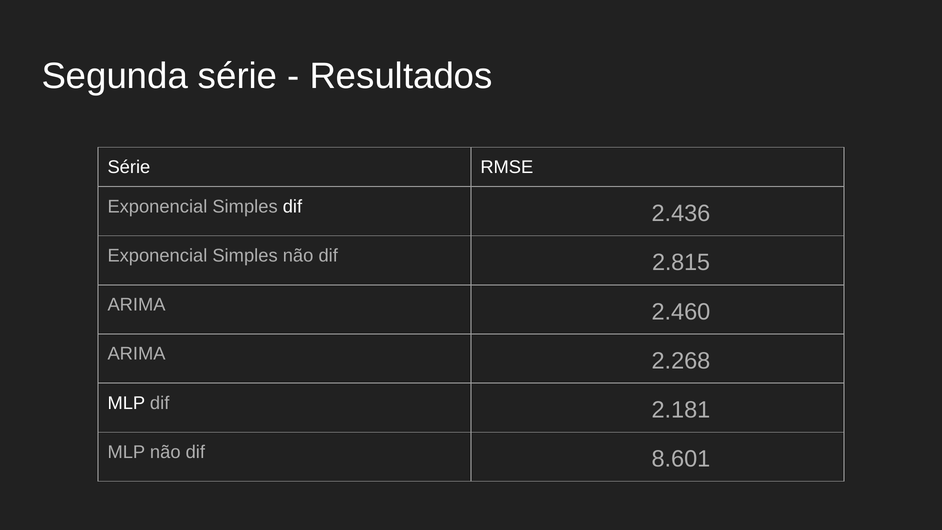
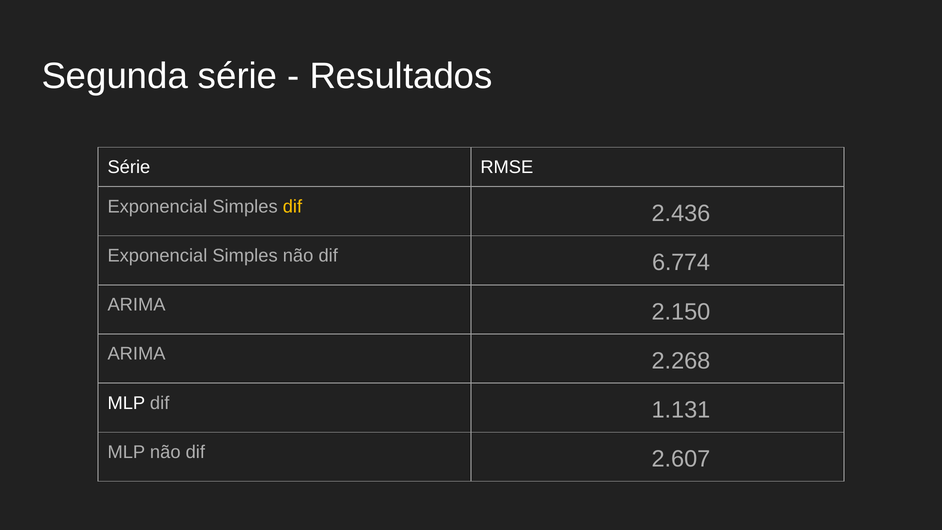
dif colour: white -> yellow (292, 207)
2.815: 2.815 -> 6.774 (681, 263)
2.460: 2.460 -> 2.150 (681, 312)
2.181: 2.181 -> 1.131 (681, 410)
8.601: 8.601 -> 2.607 (681, 459)
